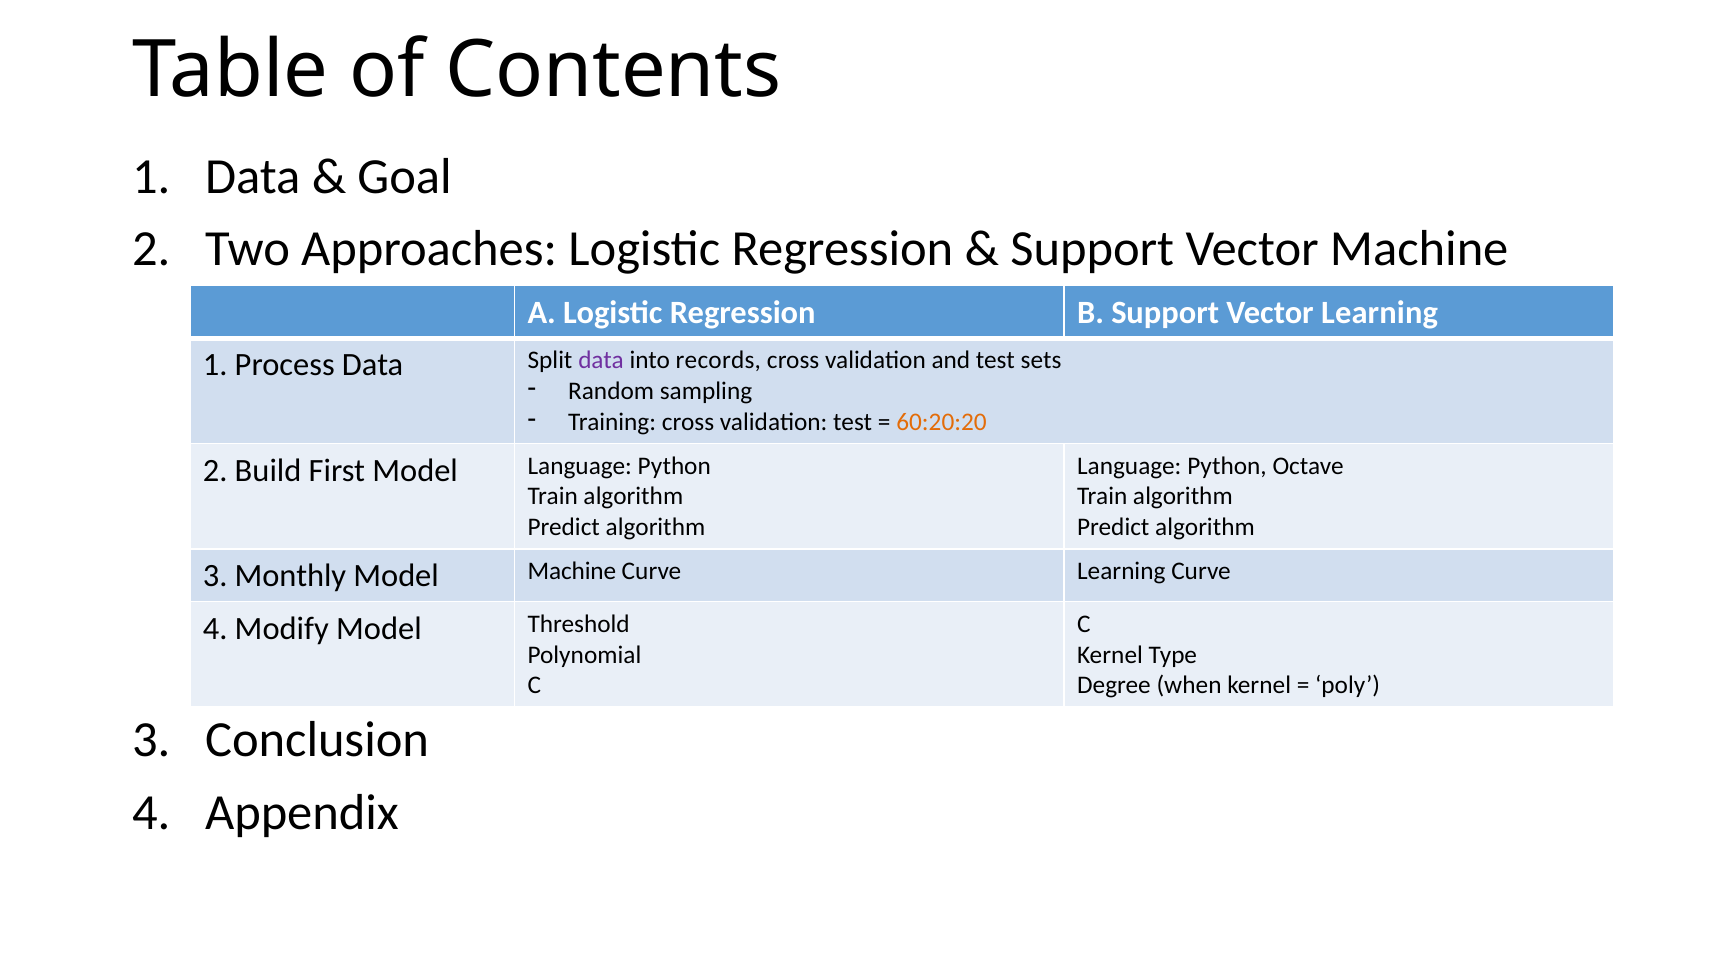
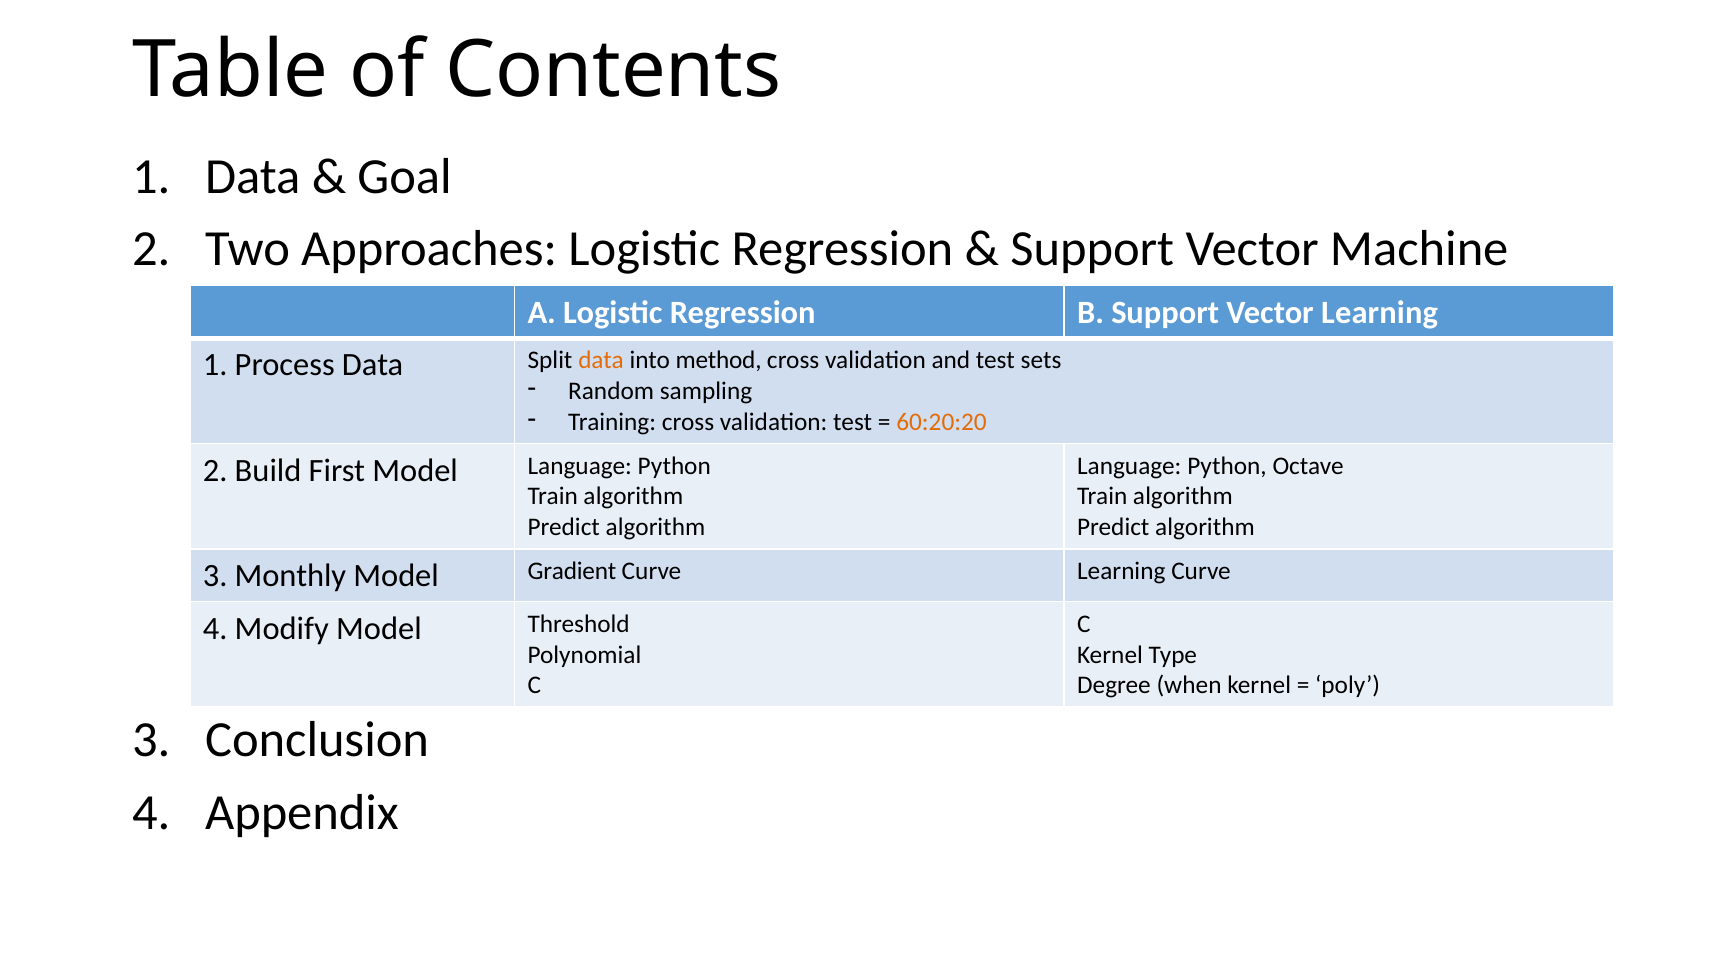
data colour: purple -> orange (601, 360)
records: records -> method (719, 360)
Model Machine: Machine -> Gradient (572, 571)
